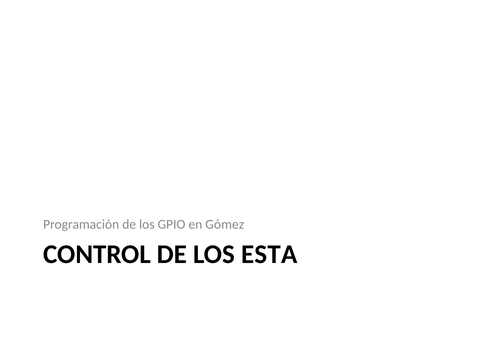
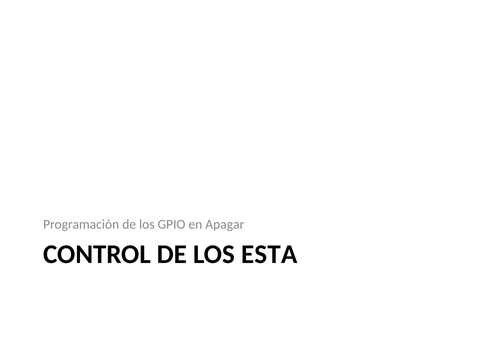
Gómez: Gómez -> Apagar (225, 224)
